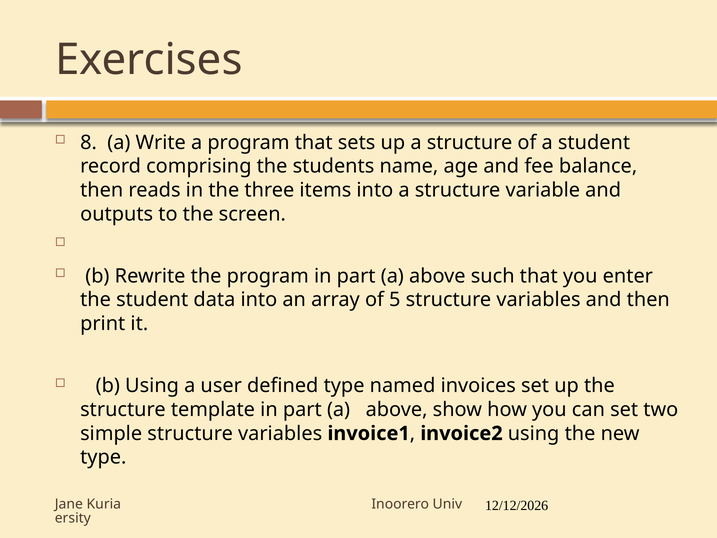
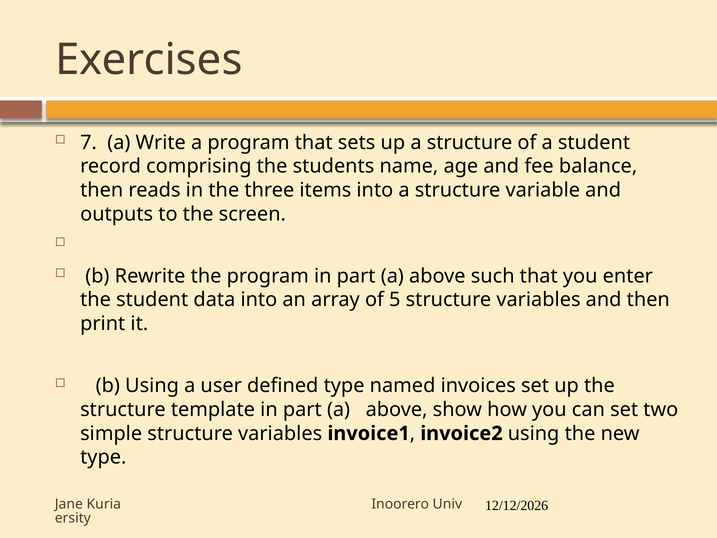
8: 8 -> 7 (89, 142)
